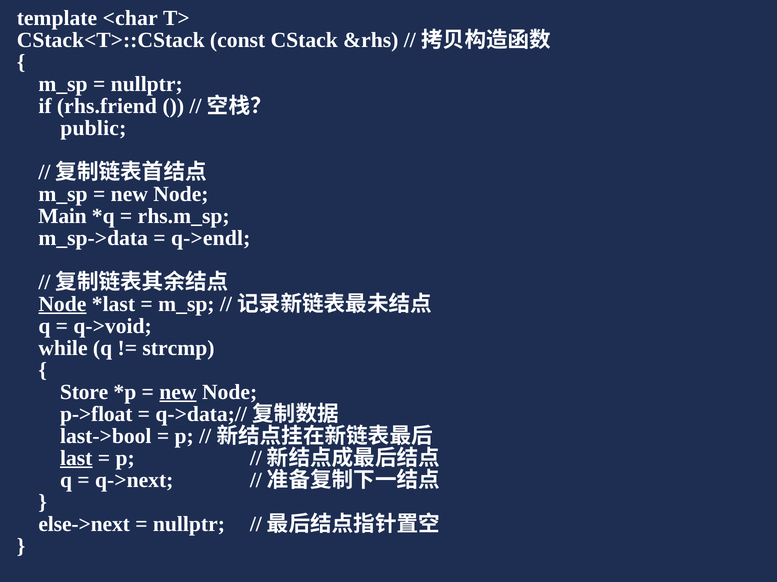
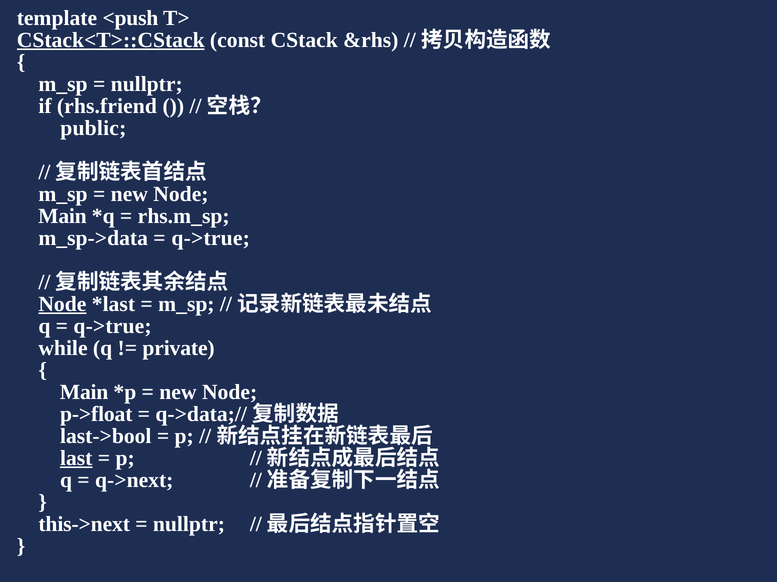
<char: <char -> <push (130, 18)
CStack<T>::CStack underline: none -> present (111, 40)
q->endl: q->endl -> q->true (211, 238)
q->void: q->void -> q->true (113, 326)
strcmp: strcmp -> private (179, 348)
Store: Store -> Main (84, 392)
new underline: present -> none (178, 392)
else->next: else->next -> this->next (84, 525)
